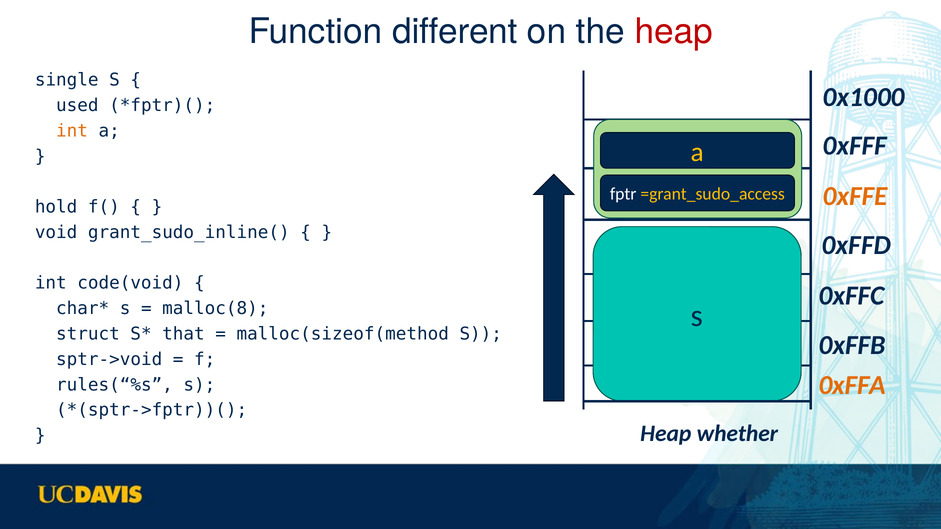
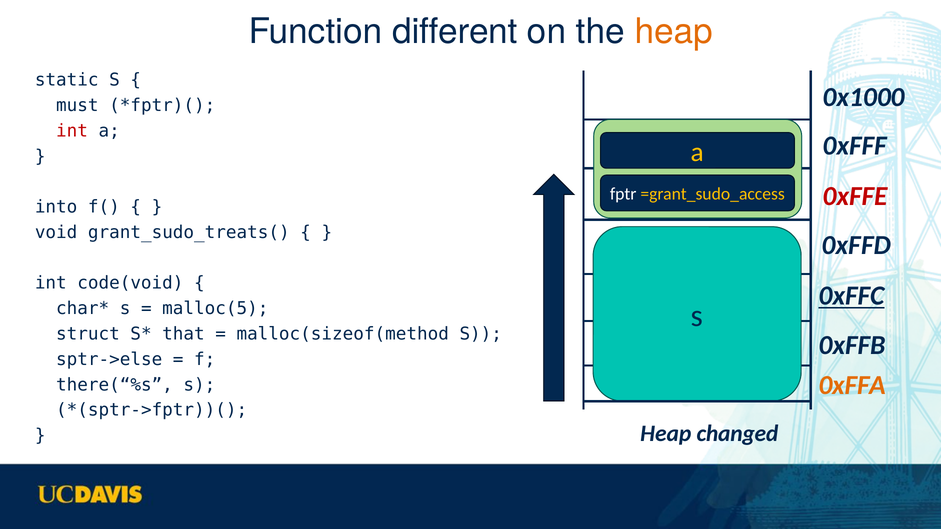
heap colour: red -> orange (674, 31)
single: single -> static (67, 80)
used: used -> must (77, 106)
int colour: orange -> red (72, 131)
0xFFE colour: orange -> red (855, 196)
hold: hold -> into (56, 207)
grant_sudo_inline(: grant_sudo_inline( -> grant_sudo_treats( (189, 233)
0xFFC underline: none -> present (852, 296)
malloc(8: malloc(8 -> malloc(5 (215, 309)
sptr->void: sptr->void -> sptr->else (109, 360)
rules(“%s: rules(“%s -> there(“%s (114, 385)
whether: whether -> changed (737, 434)
